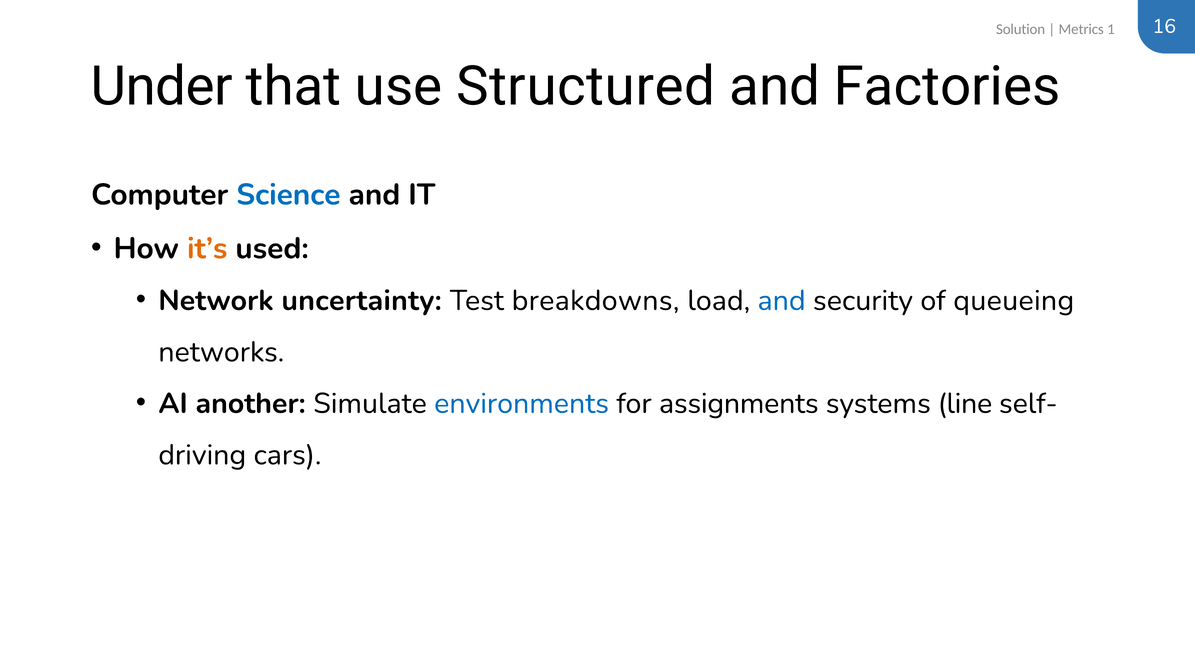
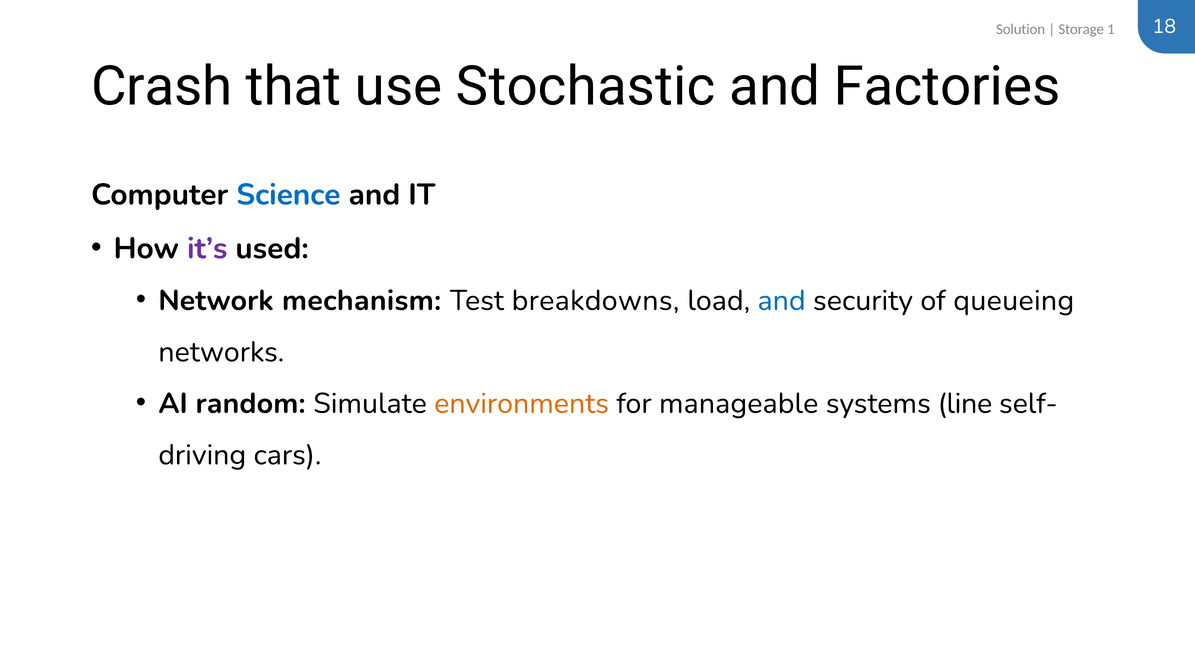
Metrics: Metrics -> Storage (1081, 29)
16: 16 -> 18 (1164, 26)
Under: Under -> Crash (162, 87)
Structured: Structured -> Stochastic (586, 87)
it’s colour: orange -> purple (207, 248)
uncertainty: uncertainty -> mechanism (362, 301)
another: another -> random (251, 404)
environments colour: blue -> orange (522, 404)
assignments: assignments -> manageable (739, 404)
